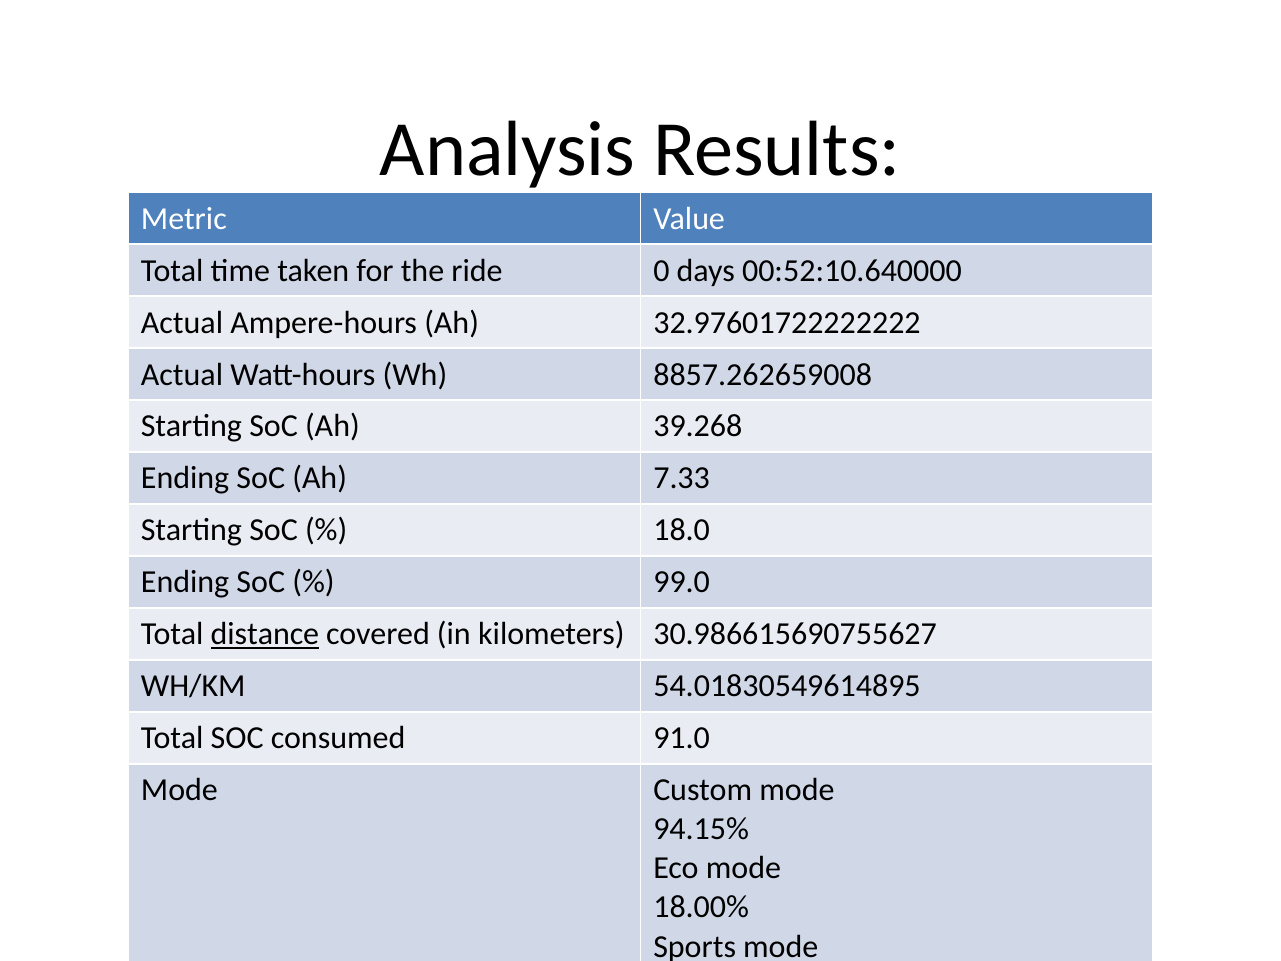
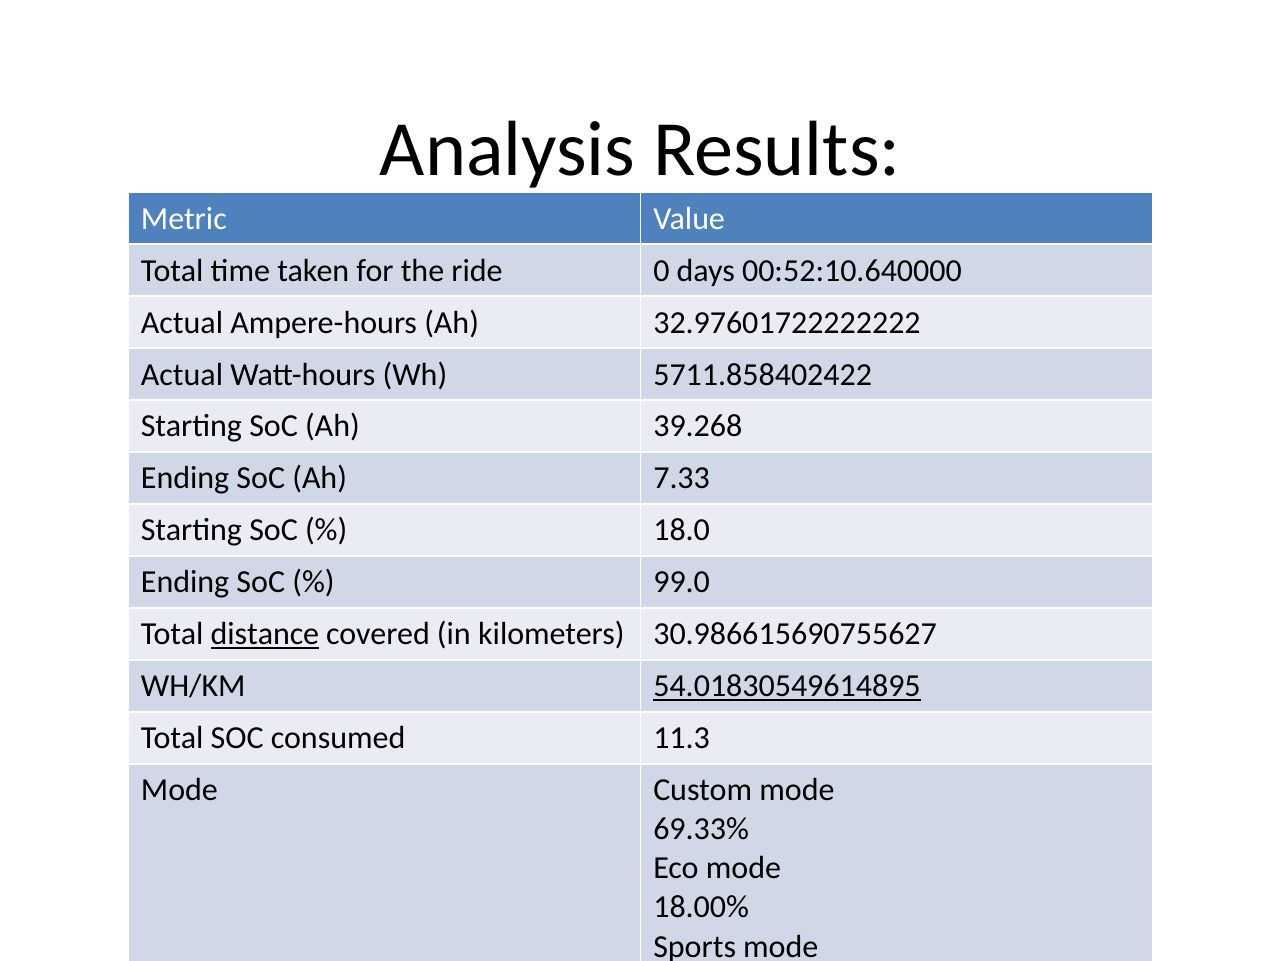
8857.262659008: 8857.262659008 -> 5711.858402422 (763, 374)
54.01830549614895 underline: none -> present (787, 686)
91.0: 91.0 -> 11.3 (682, 738)
94.15%: 94.15% -> 69.33% (701, 829)
